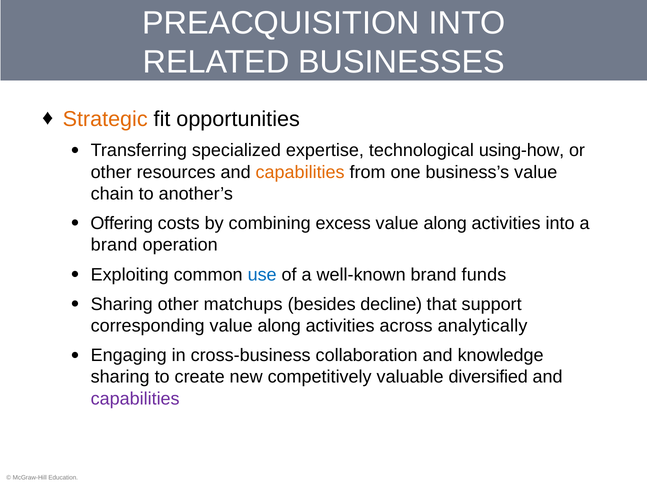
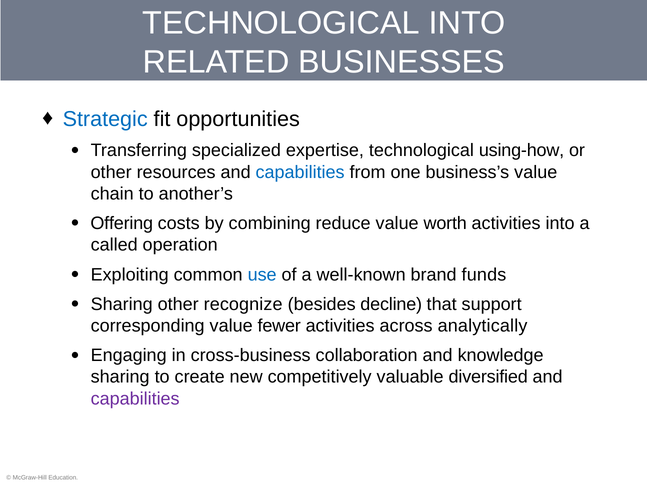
PREACQUISITION: PREACQUISITION -> TECHNOLOGICAL (281, 23)
Strategic colour: orange -> blue (105, 119)
capabilities colour: orange -> blue (300, 172)
excess: excess -> reduce (343, 223)
along: along -> worth (445, 223)
brand: brand -> called (114, 245)
matchups: matchups -> recognize (243, 304)
corresponding value along: along -> fewer (279, 326)
